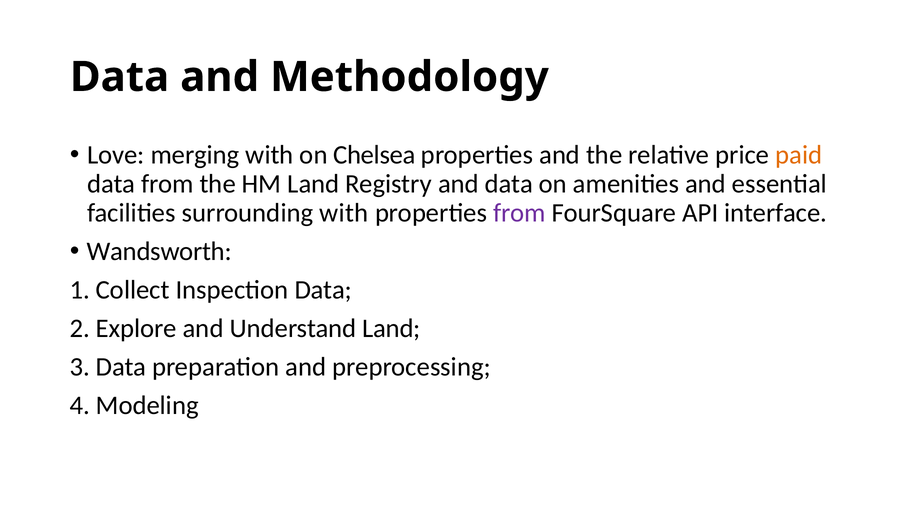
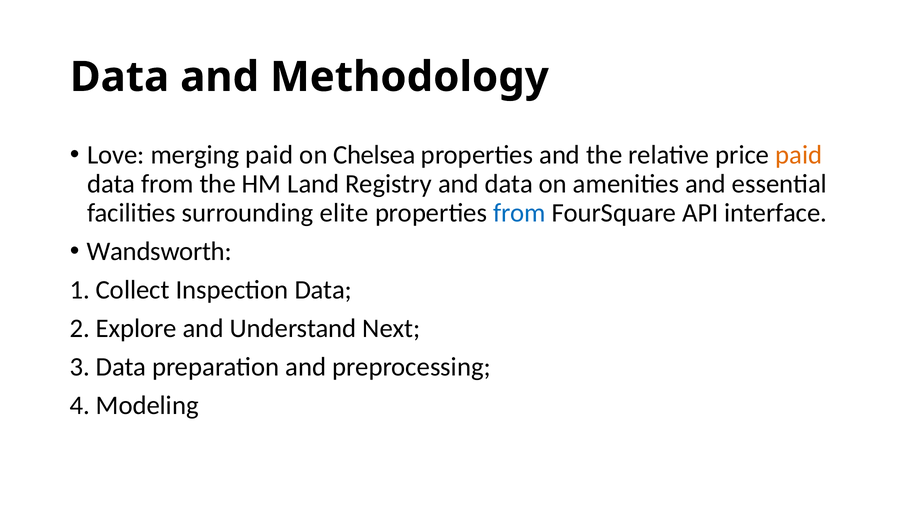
merging with: with -> paid (269, 155)
surrounding with: with -> elite (344, 213)
from colour: purple -> blue (519, 213)
Understand Land: Land -> Next (391, 328)
